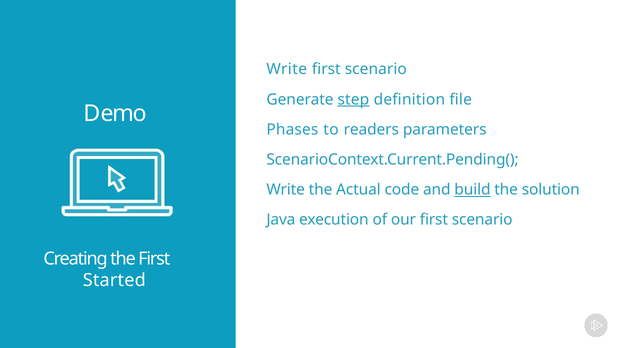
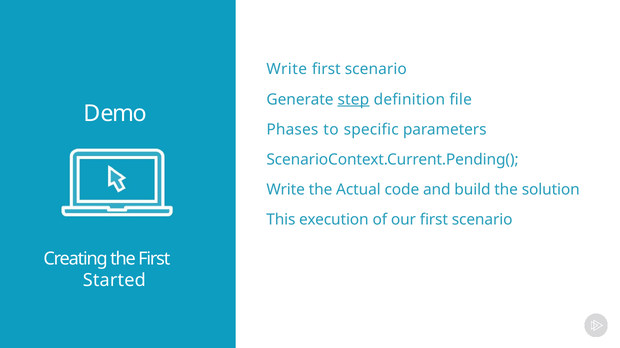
readers: readers -> specific (371, 130)
build underline: present -> none (472, 190)
Java: Java -> This (281, 220)
